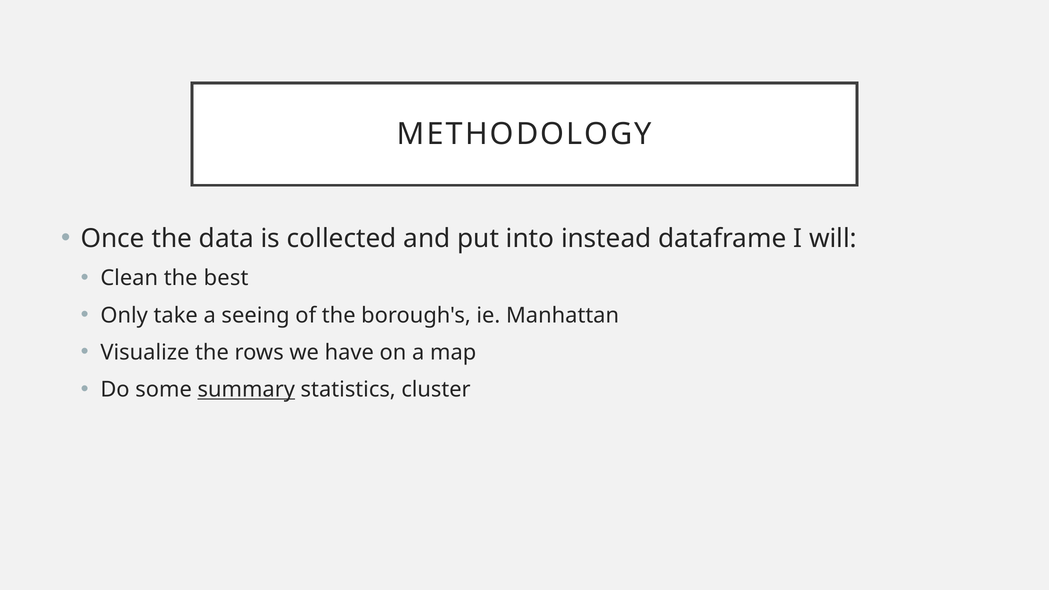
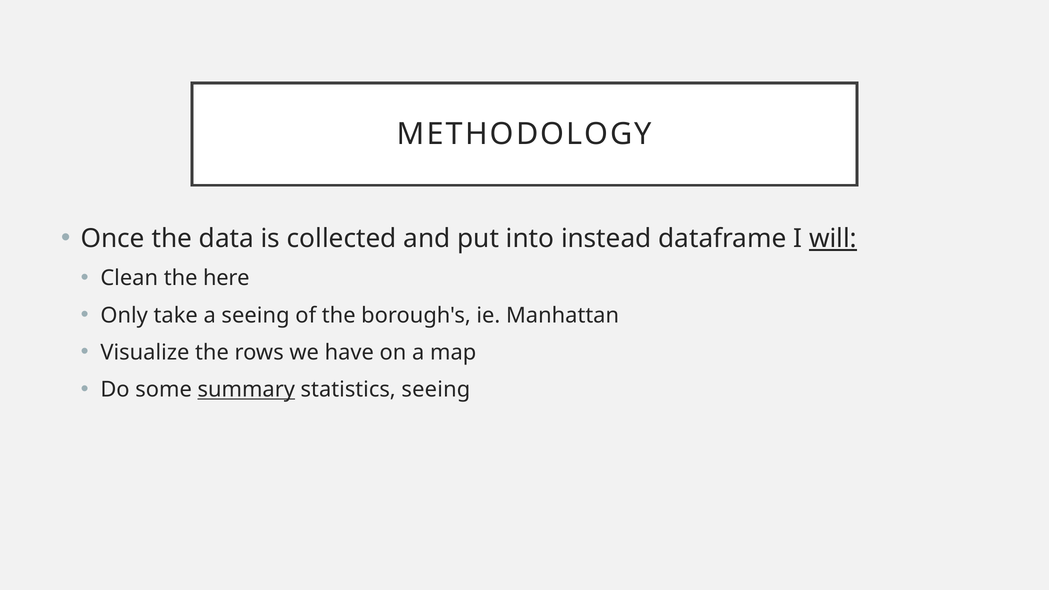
will underline: none -> present (833, 239)
best: best -> here (226, 278)
statistics cluster: cluster -> seeing (436, 390)
